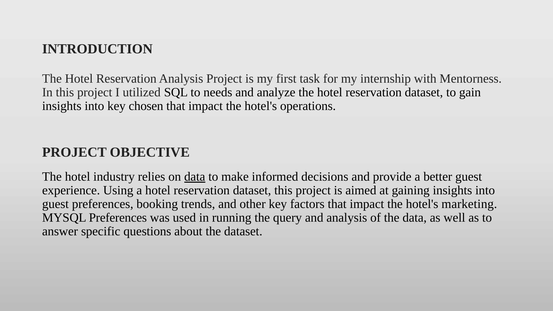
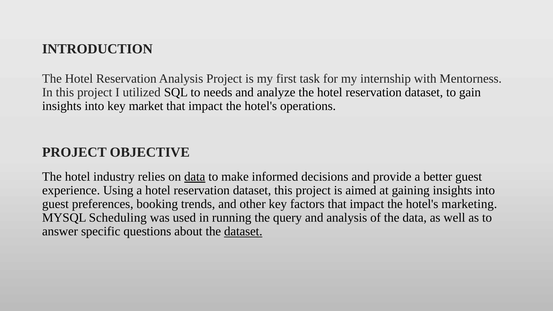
chosen: chosen -> market (146, 106)
MYSQL Preferences: Preferences -> Scheduling (118, 218)
dataset underline: none -> present (243, 231)
